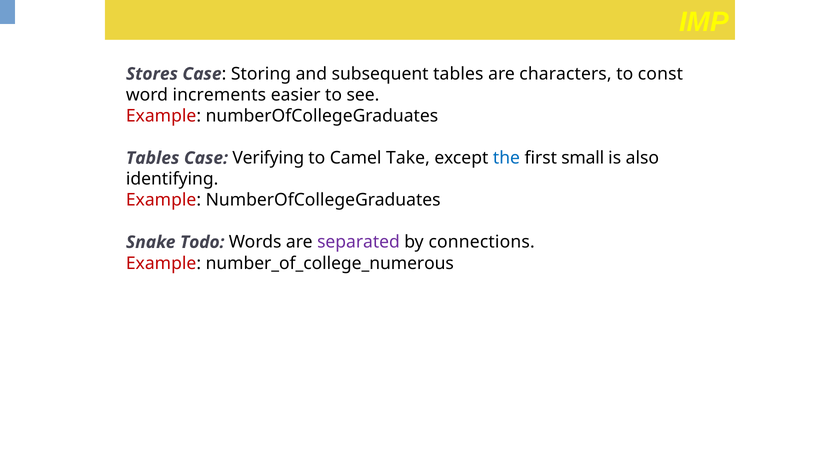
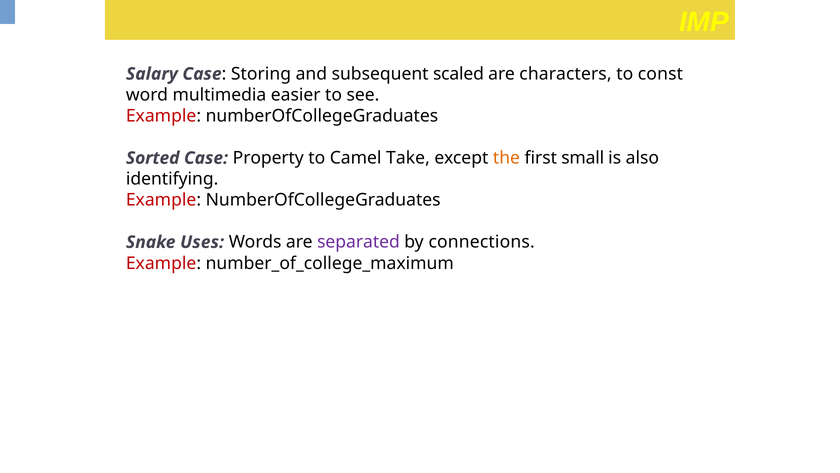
Stores: Stores -> Salary (152, 74)
subsequent tables: tables -> scaled (458, 74)
increments: increments -> multimedia (219, 95)
Tables: Tables -> Sorted (153, 158)
Verifying: Verifying -> Property (268, 158)
the colour: blue -> orange (506, 158)
Todo: Todo -> Uses (202, 242)
number_of_college_numerous: number_of_college_numerous -> number_of_college_maximum (330, 263)
